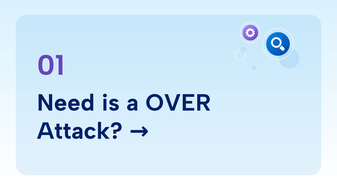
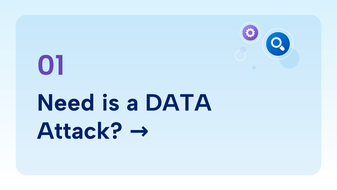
OVER: OVER -> DATA (178, 103)
